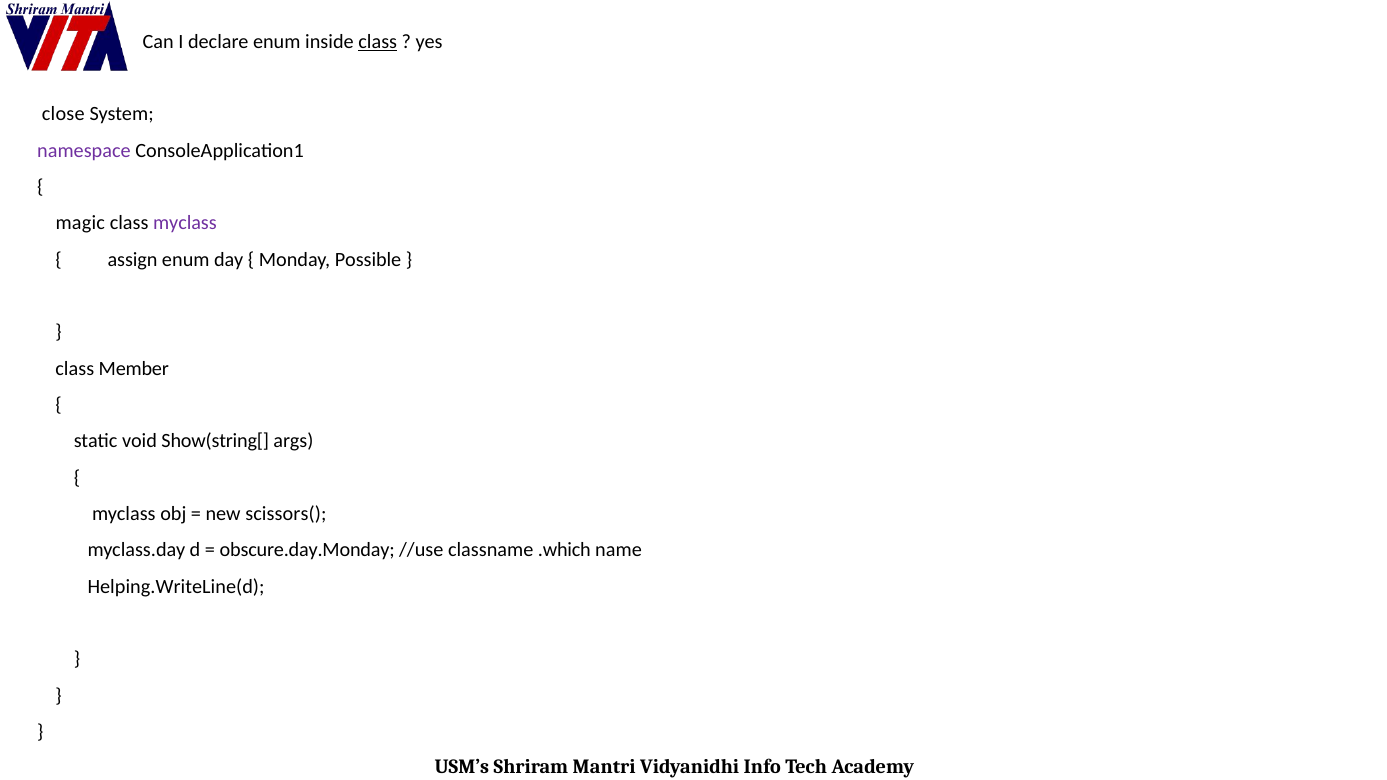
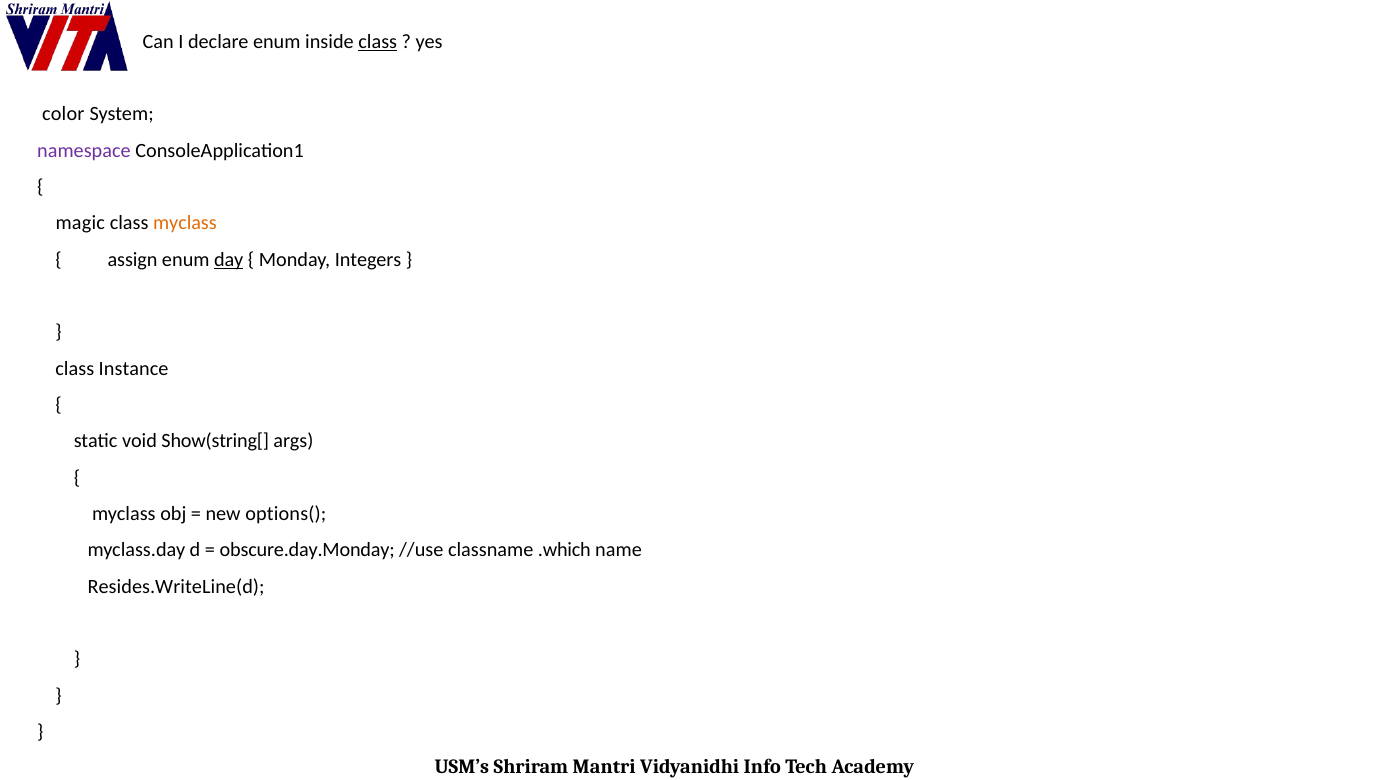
close: close -> color (63, 114)
myclass colour: purple -> orange (185, 223)
day underline: none -> present (229, 260)
Possible: Possible -> Integers (368, 260)
Member: Member -> Instance (134, 369)
scissors(: scissors( -> options( (286, 514)
Helping.WriteLine(d: Helping.WriteLine(d -> Resides.WriteLine(d (176, 587)
